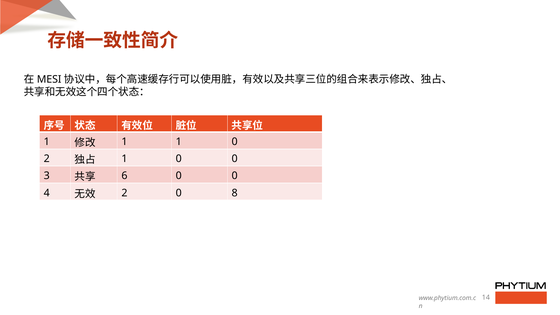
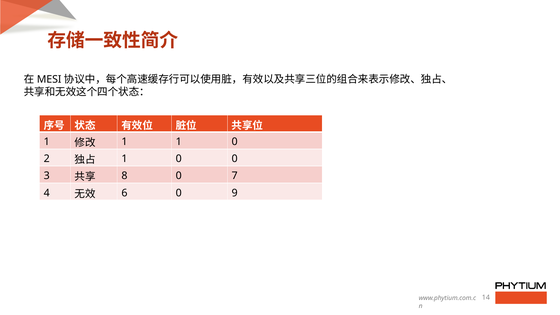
6: 6 -> 8 (124, 176)
0: 0 -> 7 (235, 176)
2: 2 -> 6 (124, 193)
8: 8 -> 9 (235, 193)
